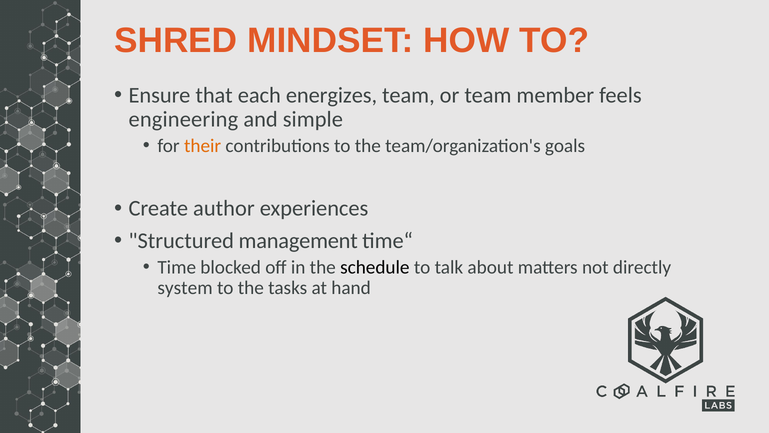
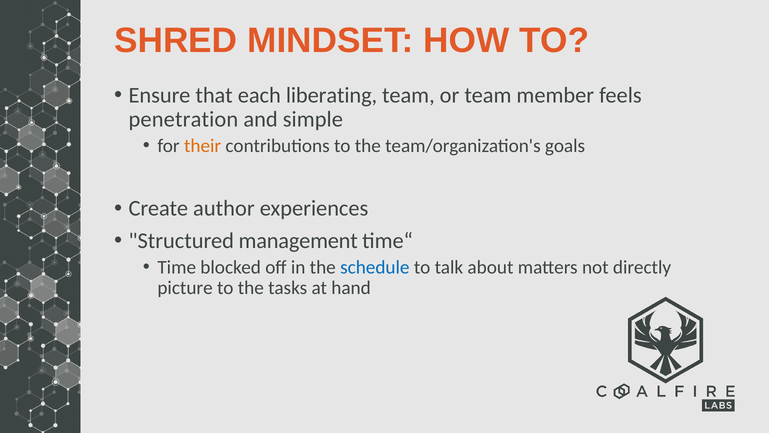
energizes: energizes -> liberating (332, 95)
engineering: engineering -> penetration (183, 119)
schedule colour: black -> blue (375, 267)
system: system -> picture (185, 288)
